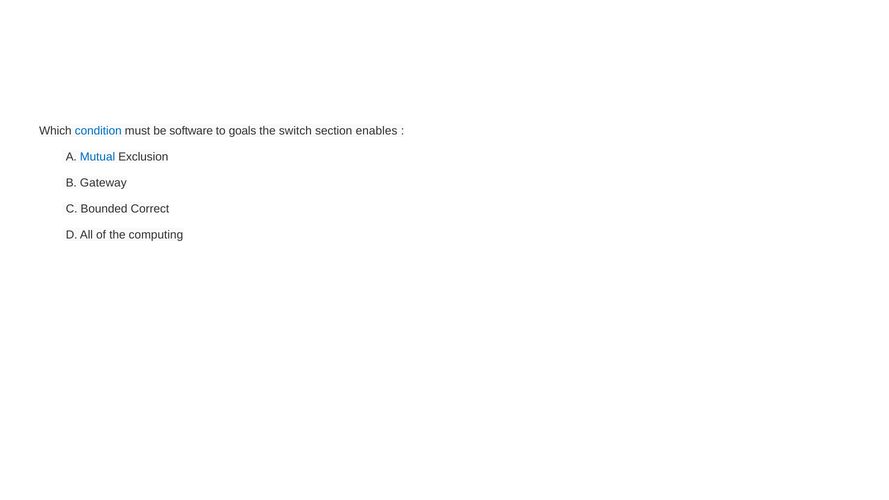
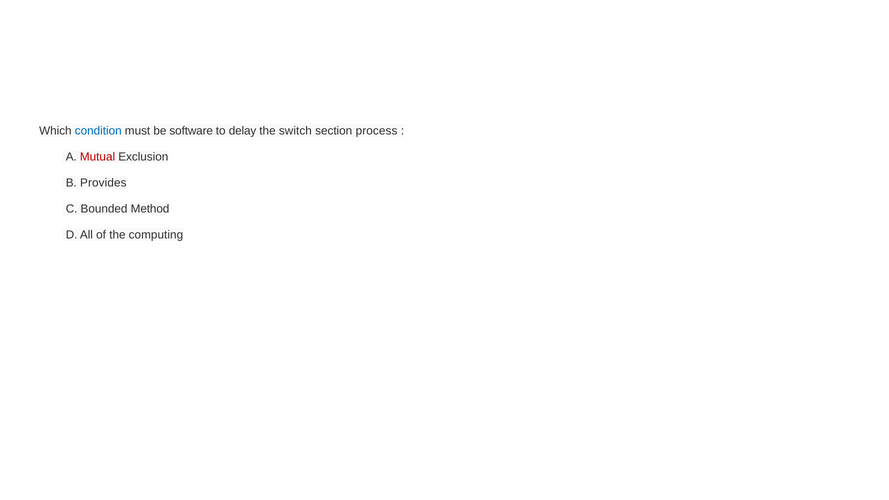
goals: goals -> delay (243, 131)
enables: enables -> process (377, 131)
Mutual colour: blue -> red (98, 157)
Gateway: Gateway -> Provides (103, 183)
Correct: Correct -> Method (150, 209)
